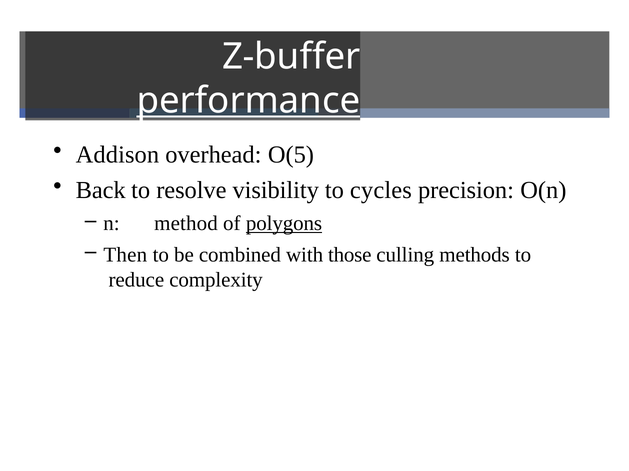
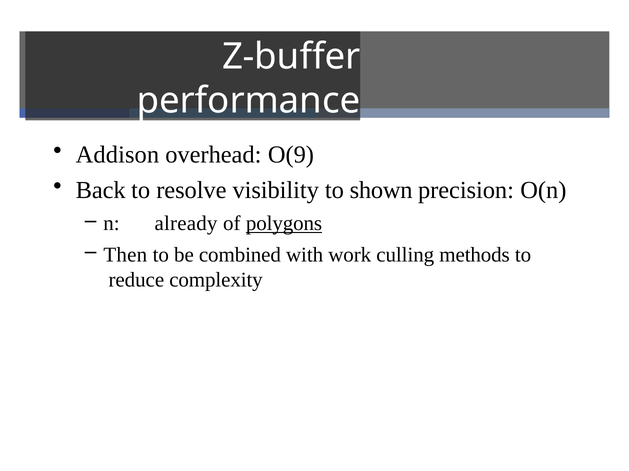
performance underline: present -> none (248, 101)
O(5: O(5 -> O(9 (291, 155)
cycles: cycles -> shown (381, 191)
method: method -> already (186, 224)
those: those -> work (350, 255)
